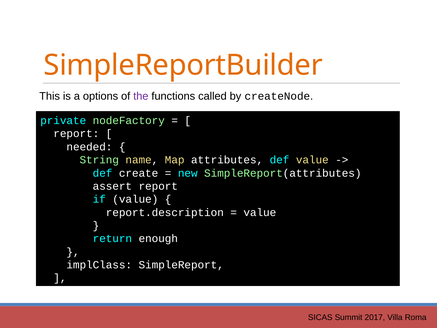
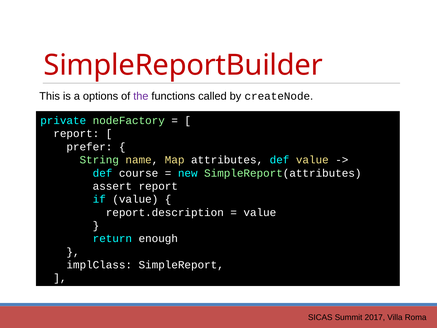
SimpleReportBuilder colour: orange -> red (183, 65)
needed: needed -> prefer (89, 147)
create: create -> course (139, 173)
